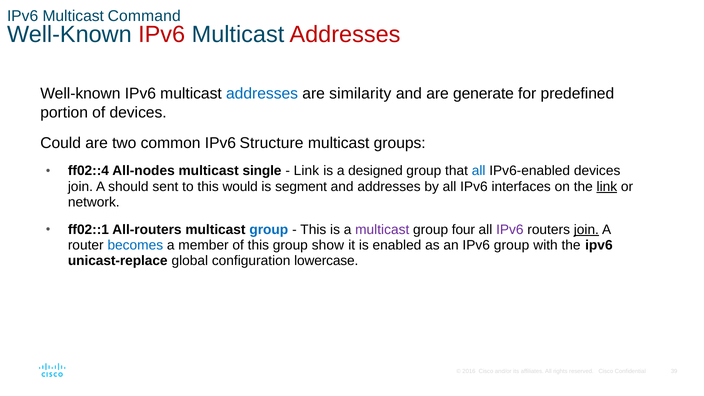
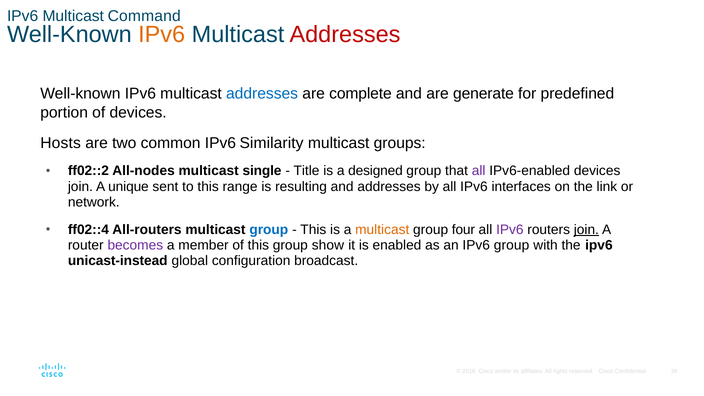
IPv6 colour: red -> orange (162, 35)
similarity: similarity -> complete (360, 94)
Could: Could -> Hosts (61, 143)
Structure: Structure -> Similarity (272, 143)
ff02::4: ff02::4 -> ff02::2 (88, 171)
Link: Link -> Title (306, 171)
all colour: blue -> purple (479, 171)
should: should -> unique (128, 187)
would: would -> range (240, 187)
segment: segment -> resulting (301, 187)
link underline: present -> none (607, 187)
ff02::1: ff02::1 -> ff02::4 (88, 230)
multicast colour: purple -> orange (382, 230)
becomes colour: blue -> purple (135, 245)
unicast-replace: unicast-replace -> unicast-instead (118, 261)
lowercase: lowercase -> broadcast (326, 261)
